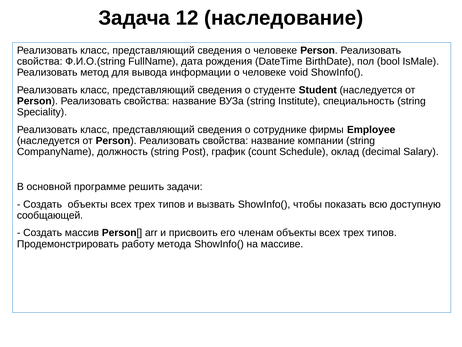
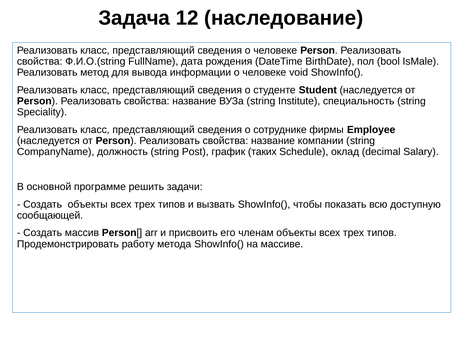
count: count -> таких (262, 152)
